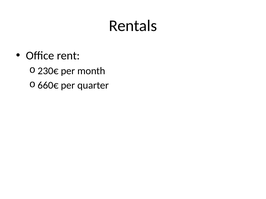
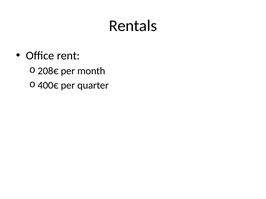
230€: 230€ -> 208€ (48, 71)
660€: 660€ -> 400€ (48, 86)
